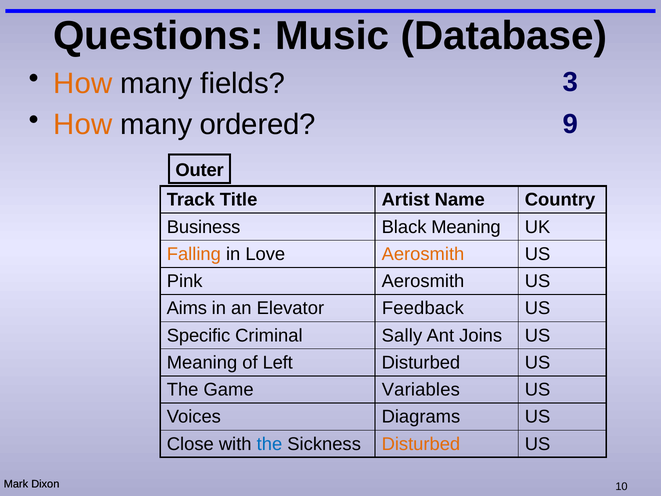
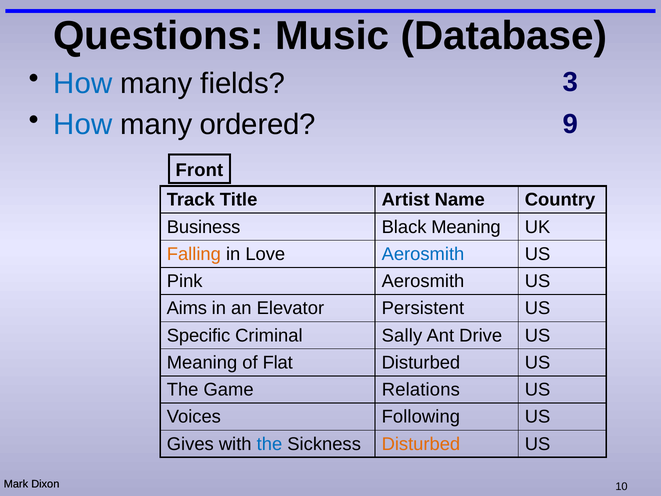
How colour: orange -> blue (83, 83)
How colour: orange -> blue (83, 125)
Outer: Outer -> Front (199, 170)
Aerosmith colour: orange -> blue (423, 254)
Feedback: Feedback -> Persistent (423, 308)
Joins: Joins -> Drive (481, 335)
Left: Left -> Flat (278, 362)
Variables: Variables -> Relations (421, 390)
Diagrams: Diagrams -> Following (421, 417)
Close: Close -> Gives (190, 444)
